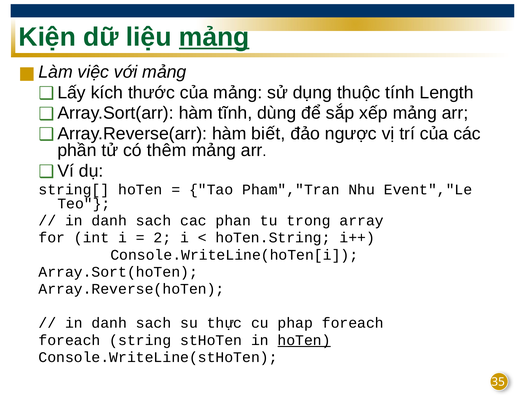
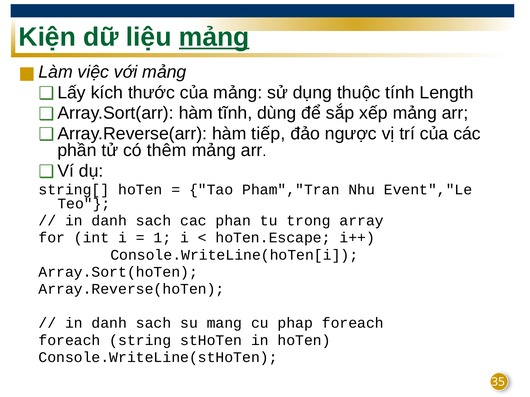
biết: biết -> tiếp (268, 134)
2: 2 -> 1 (162, 238)
hoTen.String: hoTen.String -> hoTen.Escape (273, 238)
thực: thực -> mang (224, 324)
hoTen underline: present -> none (304, 341)
